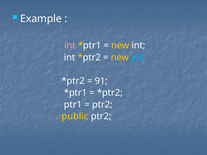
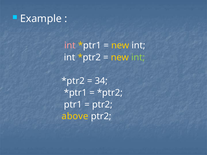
int colour: light blue -> light green (138, 58)
91: 91 -> 34 (101, 81)
public: public -> above (75, 116)
